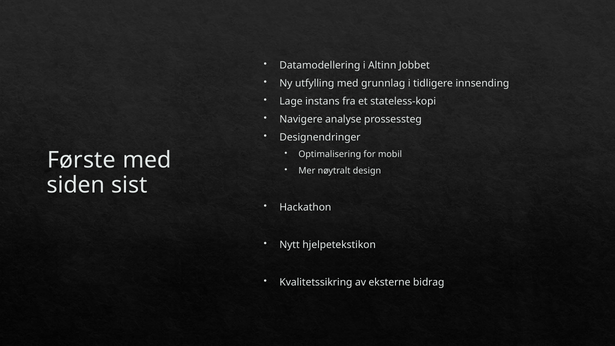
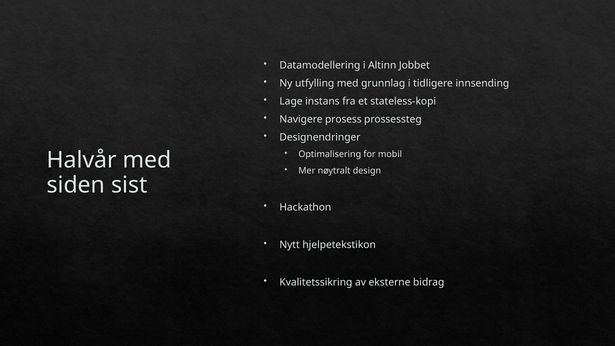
analyse: analyse -> prosess (343, 119)
Første: Første -> Halvår (82, 160)
